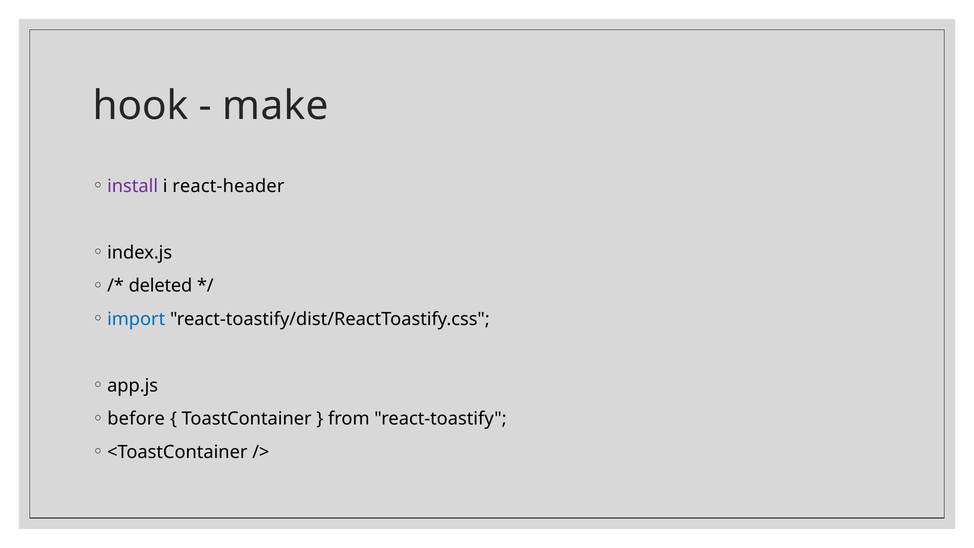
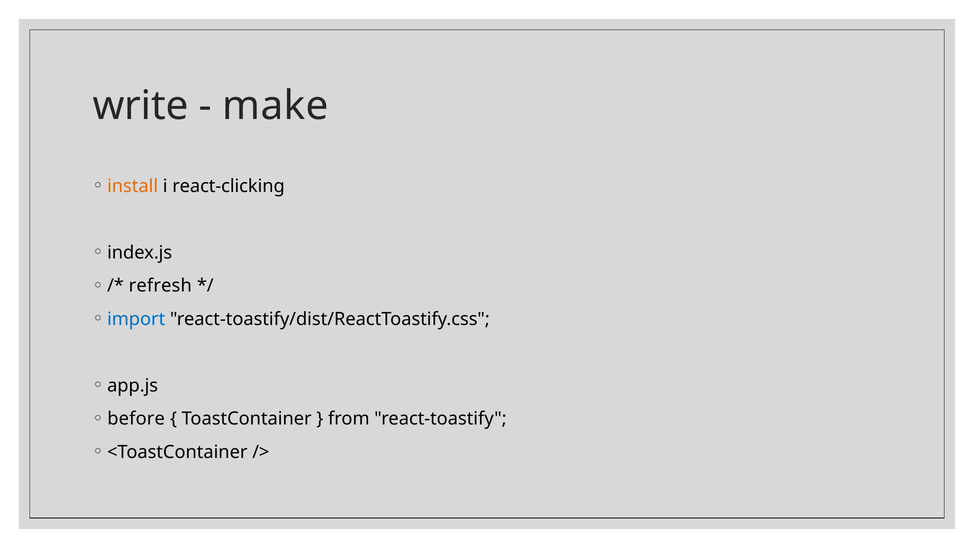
hook: hook -> write (141, 106)
install colour: purple -> orange (133, 186)
react-header: react-header -> react-clicking (229, 186)
deleted: deleted -> refresh (160, 286)
